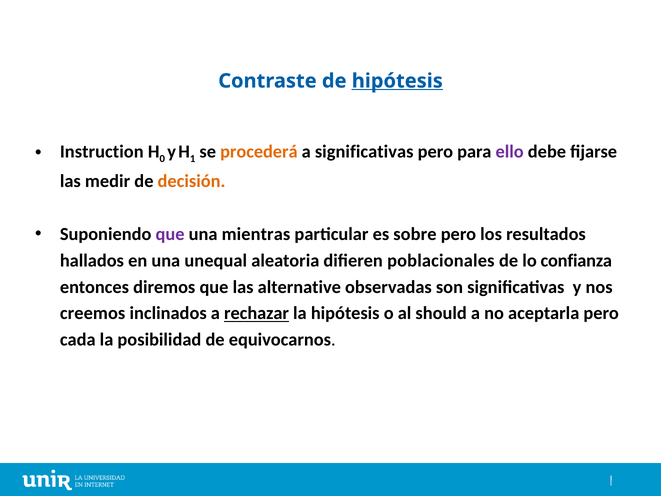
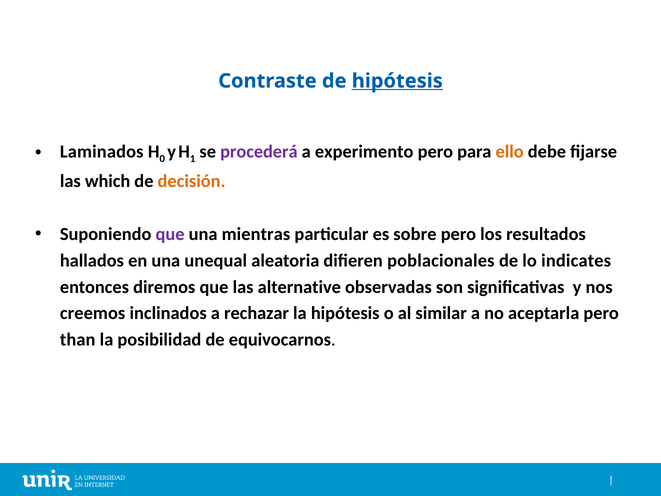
Instruction: Instruction -> Laminados (102, 152)
procederá colour: orange -> purple (259, 152)
a significativas: significativas -> experimento (364, 152)
ello colour: purple -> orange (510, 152)
medir: medir -> which (108, 181)
confianza: confianza -> indicates (576, 260)
rechazar underline: present -> none (257, 313)
should: should -> similar (441, 313)
cada: cada -> than (78, 340)
